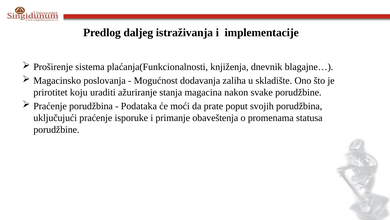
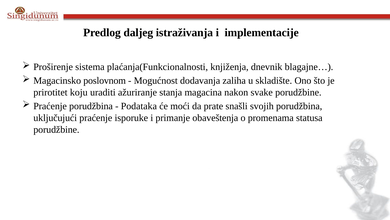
poslovanja: poslovanja -> poslovnom (105, 80)
poput: poput -> snašli (237, 106)
